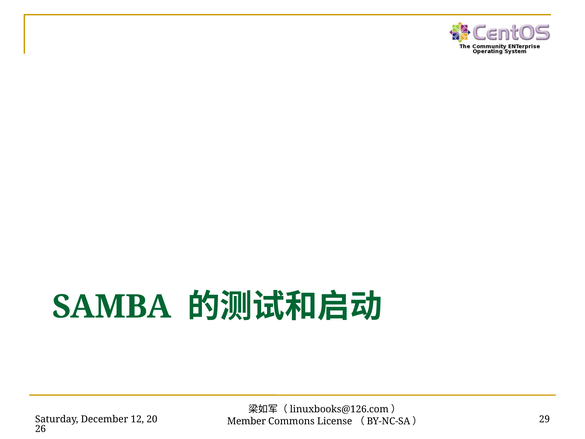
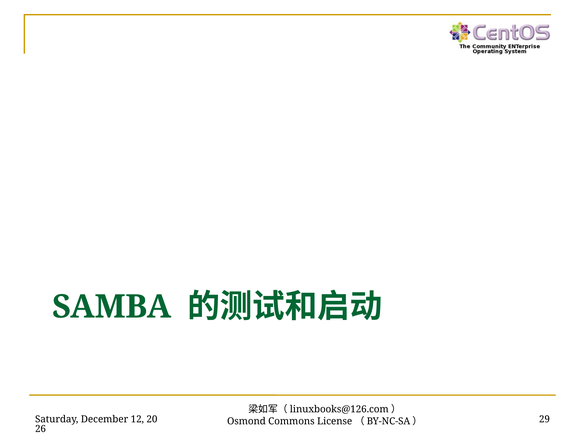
Member: Member -> Osmond (246, 421)
